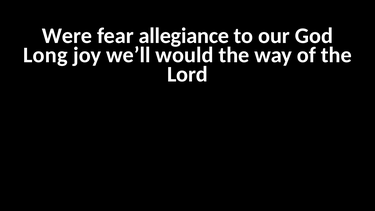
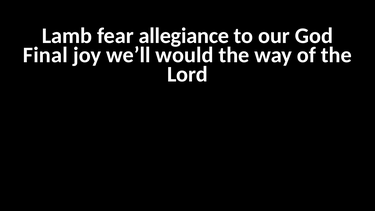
Were: Were -> Lamb (67, 36)
Long: Long -> Final (45, 55)
